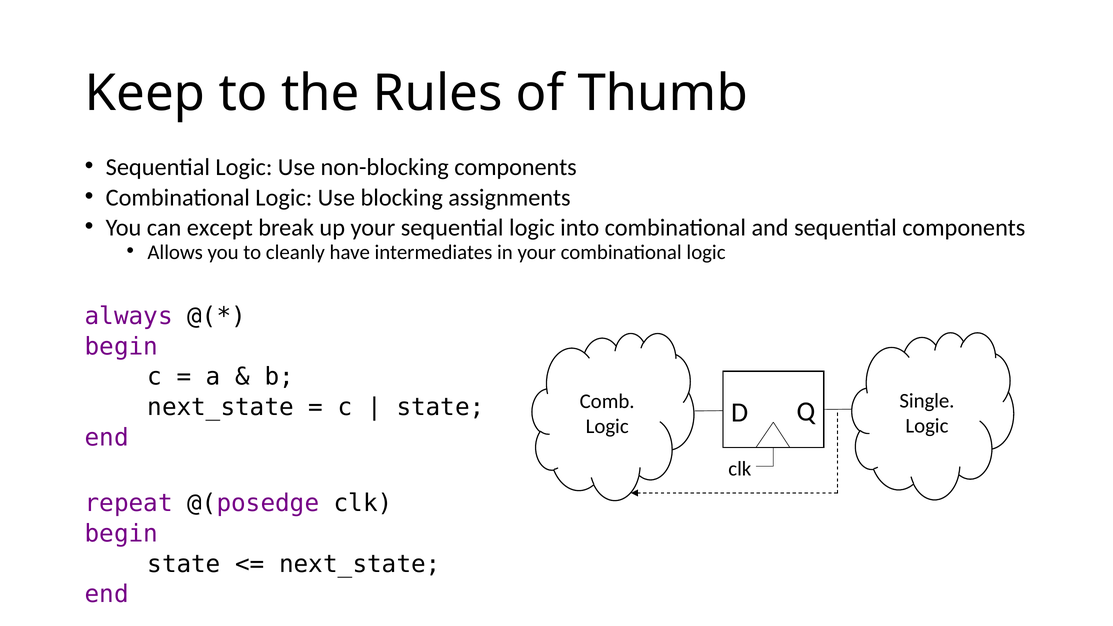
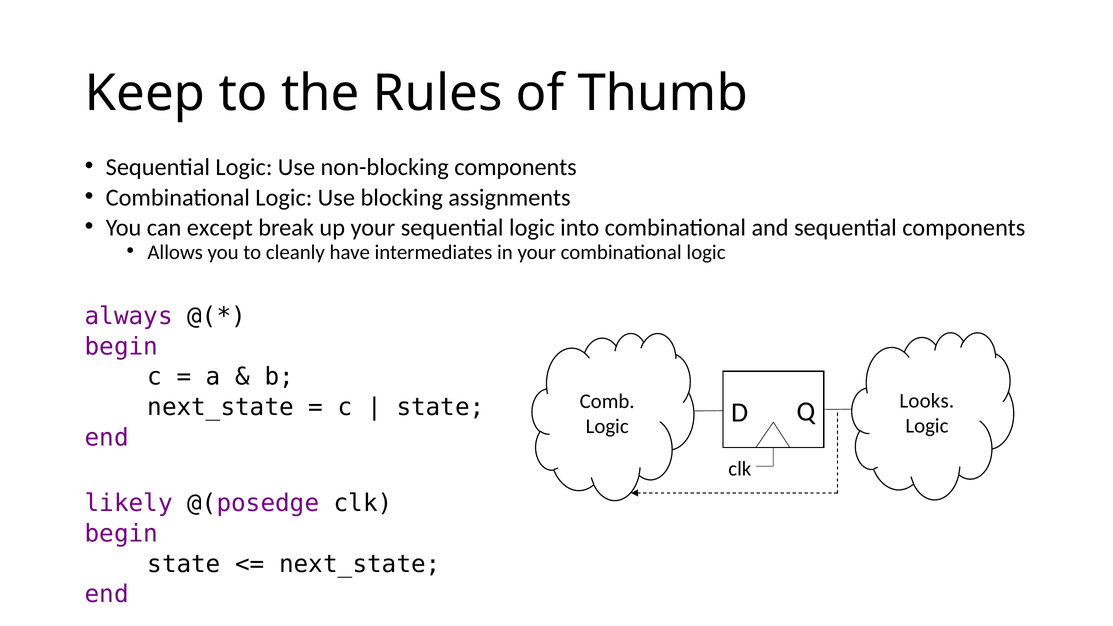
Single: Single -> Looks (927, 401)
repeat: repeat -> likely (129, 503)
